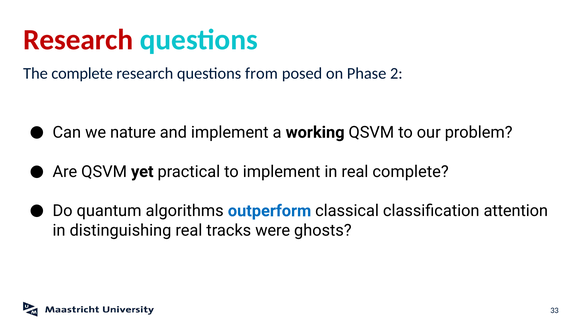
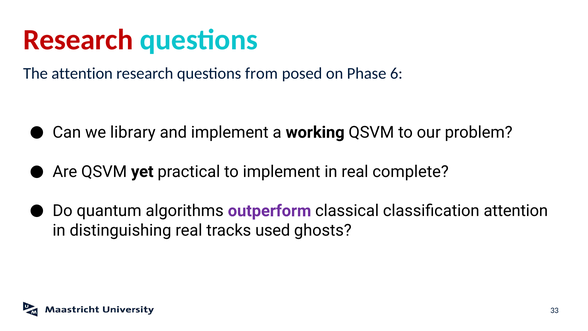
The complete: complete -> attention (82, 73)
2: 2 -> 6 (396, 73)
nature: nature -> library (133, 132)
outperform colour: blue -> purple (270, 211)
were: were -> used (273, 230)
